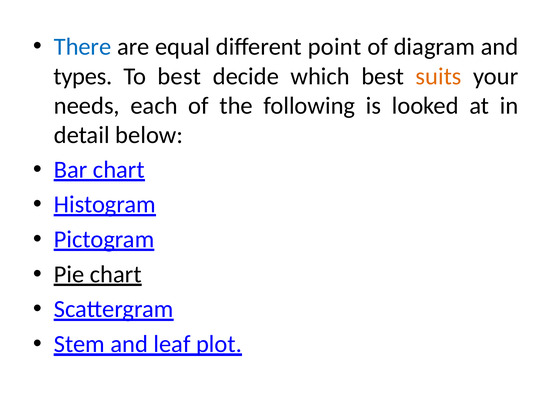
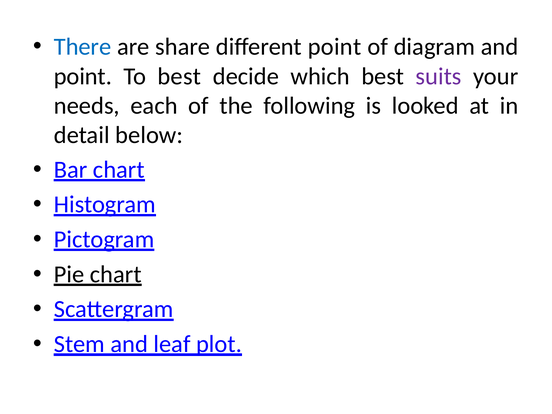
equal: equal -> share (183, 47)
types: types -> point (83, 76)
suits colour: orange -> purple (439, 76)
